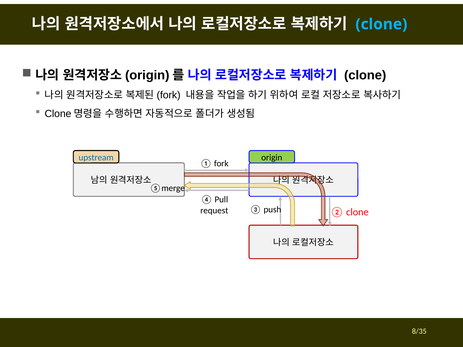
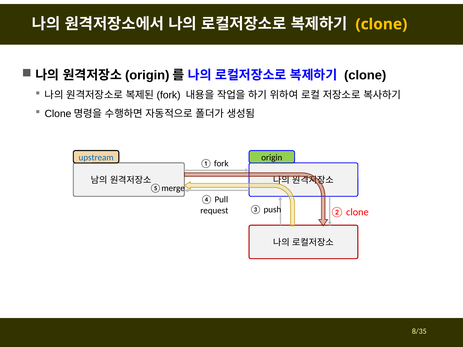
clone colour: light blue -> yellow (381, 24)
